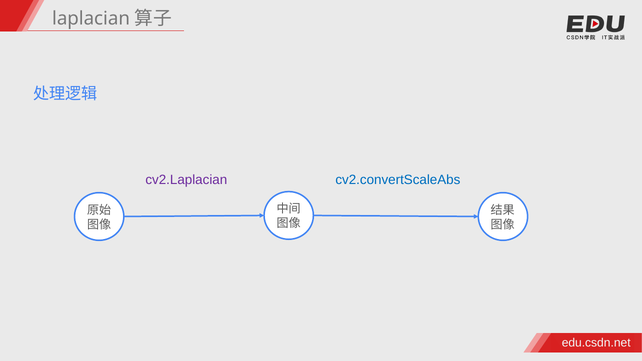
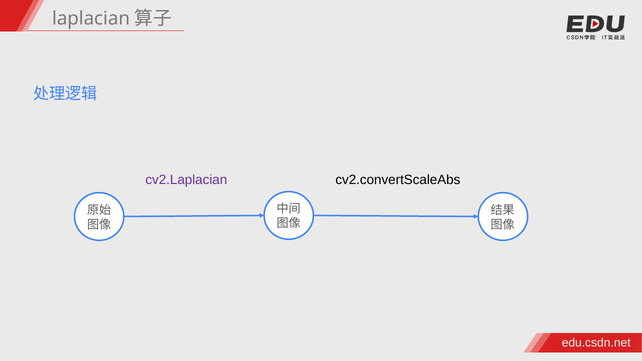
cv2.convertScaleAbs colour: blue -> black (398, 180)
